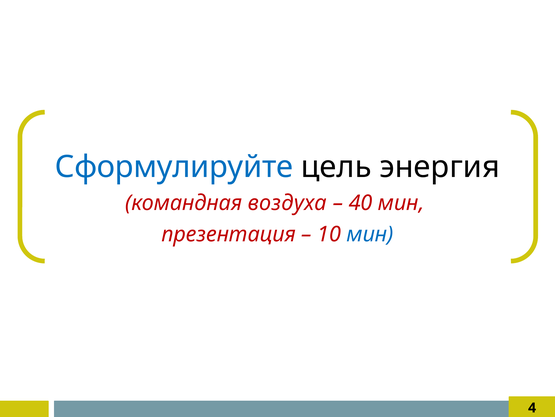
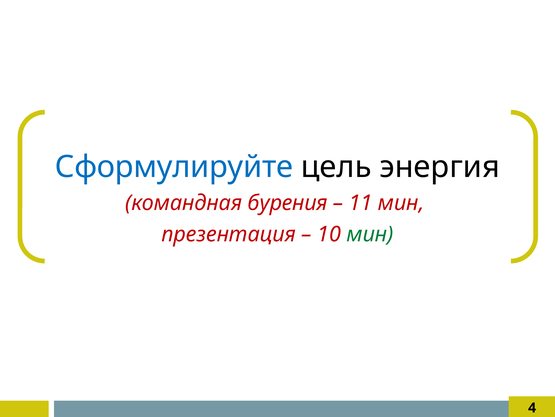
воздуха: воздуха -> бурения (288, 203)
40: 40 -> 11 (361, 203)
мин colour: blue -> green (370, 234)
